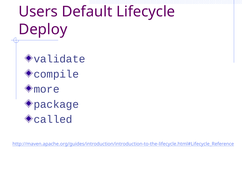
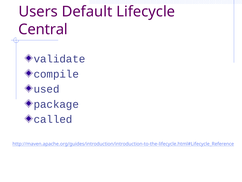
Deploy: Deploy -> Central (43, 29)
more: more -> used (47, 89)
